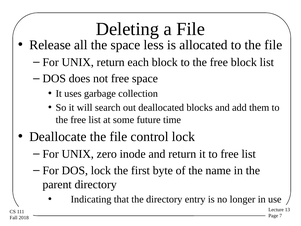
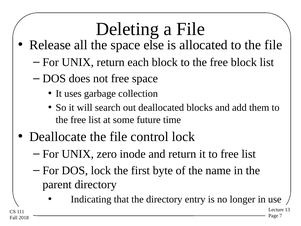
less: less -> else (154, 45)
